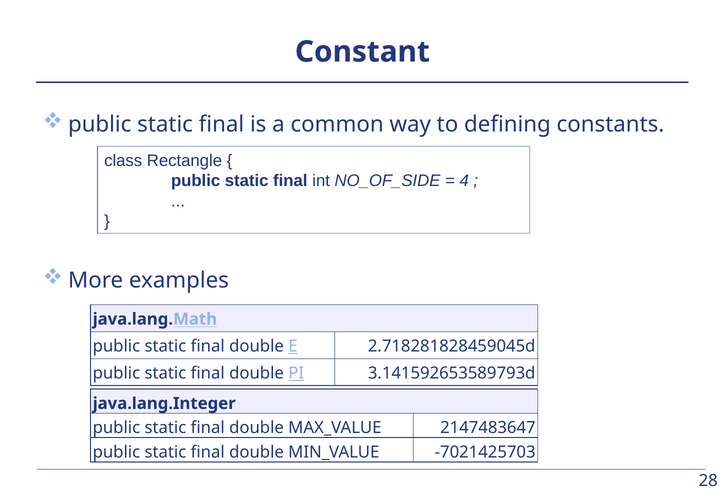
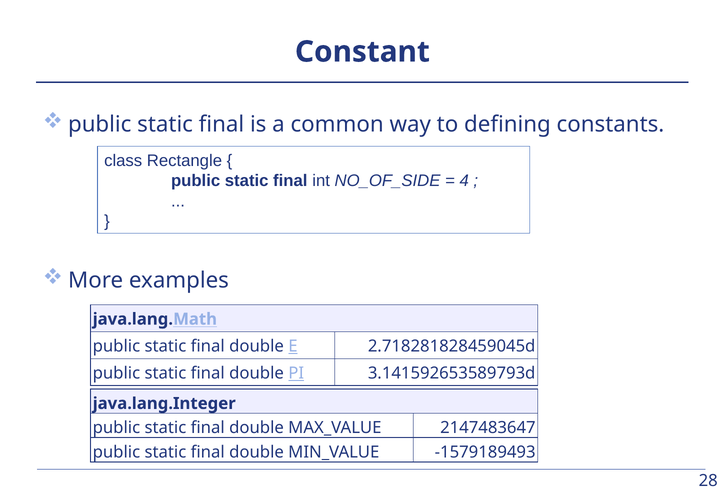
-7021425703: -7021425703 -> -1579189493 (485, 452)
